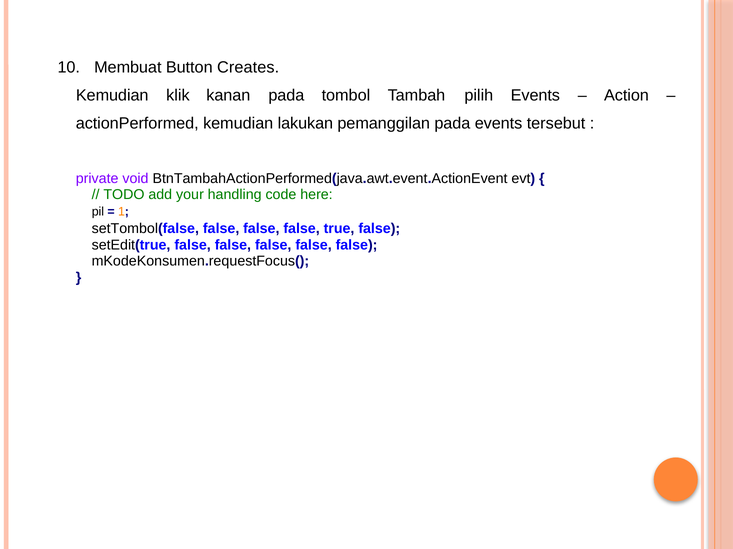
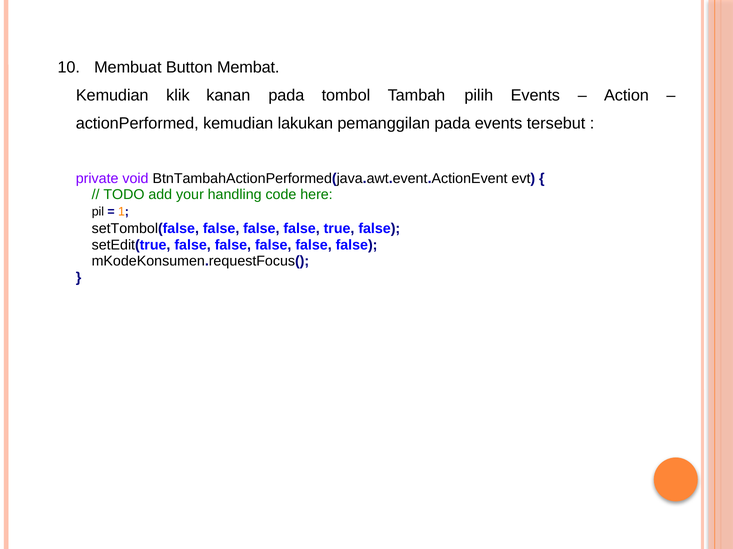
Creates: Creates -> Membat (248, 67)
